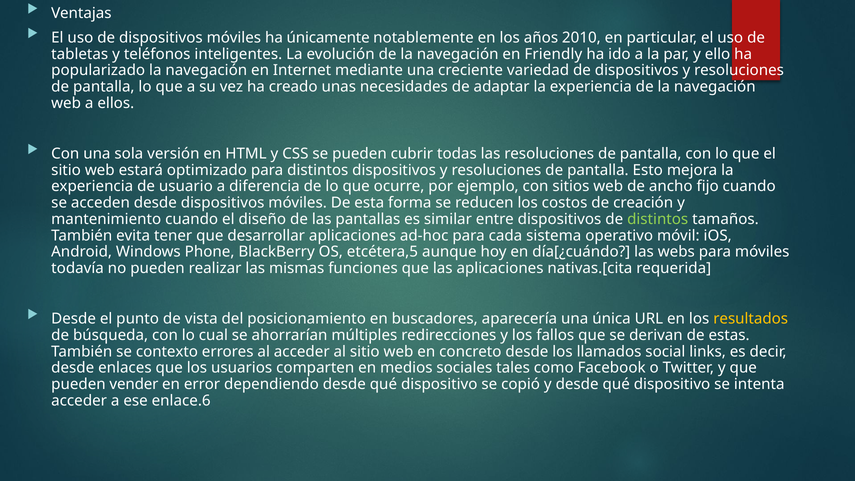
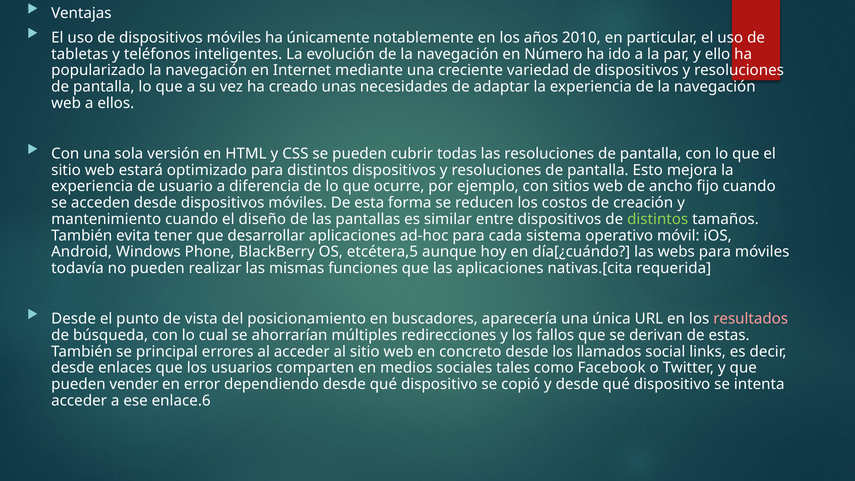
Friendly: Friendly -> Número (553, 54)
resultados colour: yellow -> pink (751, 319)
contexto: contexto -> principal (167, 351)
